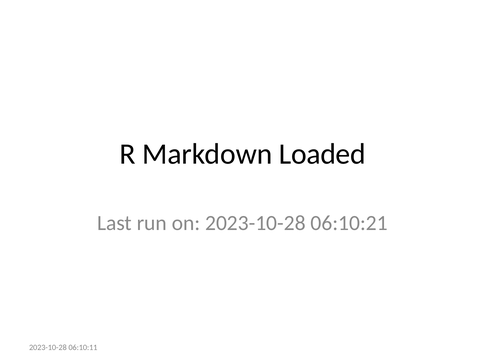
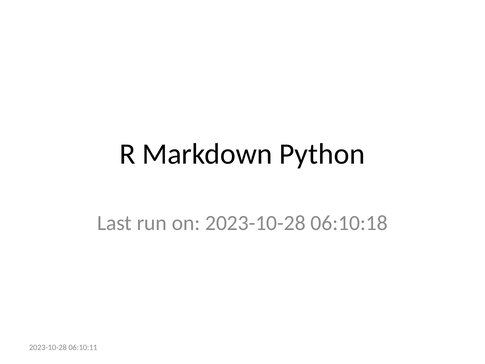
Loaded: Loaded -> Python (322, 154)
06:10:21: 06:10:21 -> 06:10:18 (349, 223)
